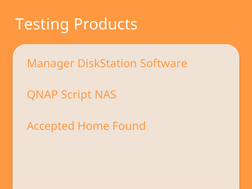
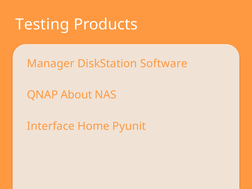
Script: Script -> About (76, 95)
Accepted: Accepted -> Interface (51, 126)
Found: Found -> Pyunit (129, 126)
